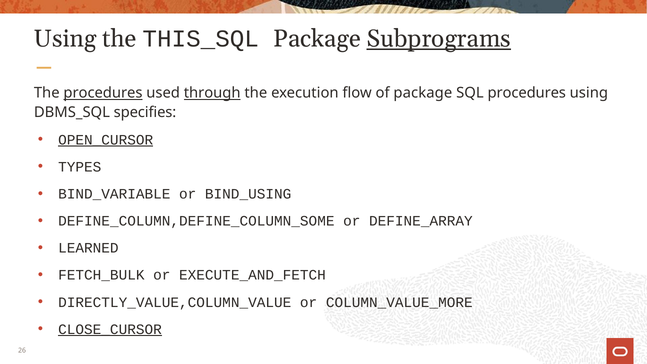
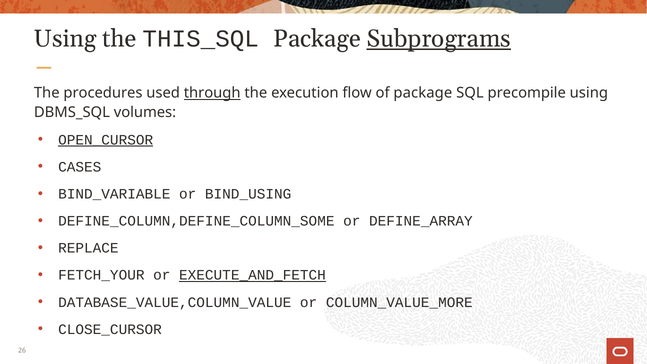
procedures underline: present -> none (103, 93)
SQL procedures: procedures -> precompile (527, 93)
specifies: specifies -> volumes (145, 113)
TYPES: TYPES -> CASES (80, 167)
LEARNED: LEARNED -> REPLACE (88, 248)
FETCH_BULK: FETCH_BULK -> FETCH_YOUR (101, 275)
EXECUTE_AND_FETCH underline: none -> present (252, 275)
DIRECTLY_VALUE,COLUMN_VALUE: DIRECTLY_VALUE,COLUMN_VALUE -> DATABASE_VALUE,COLUMN_VALUE (175, 302)
CLOSE_CURSOR underline: present -> none (110, 329)
